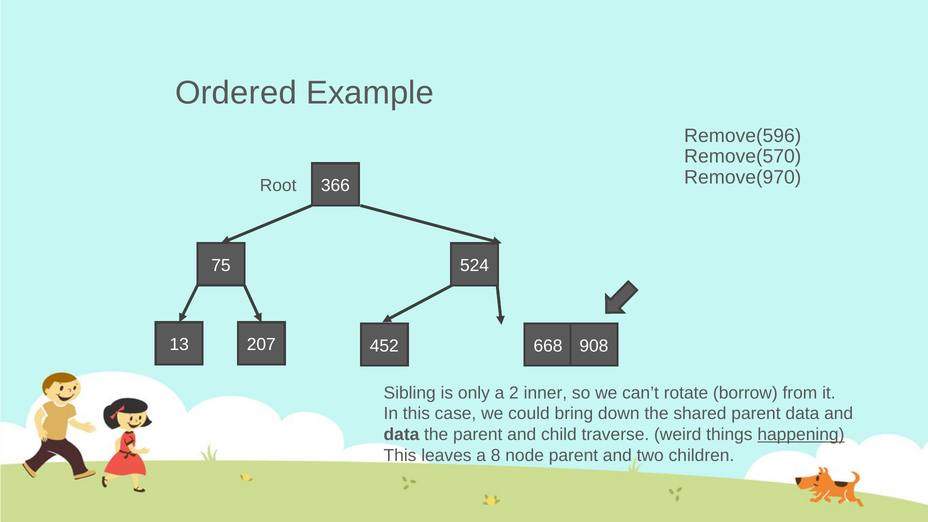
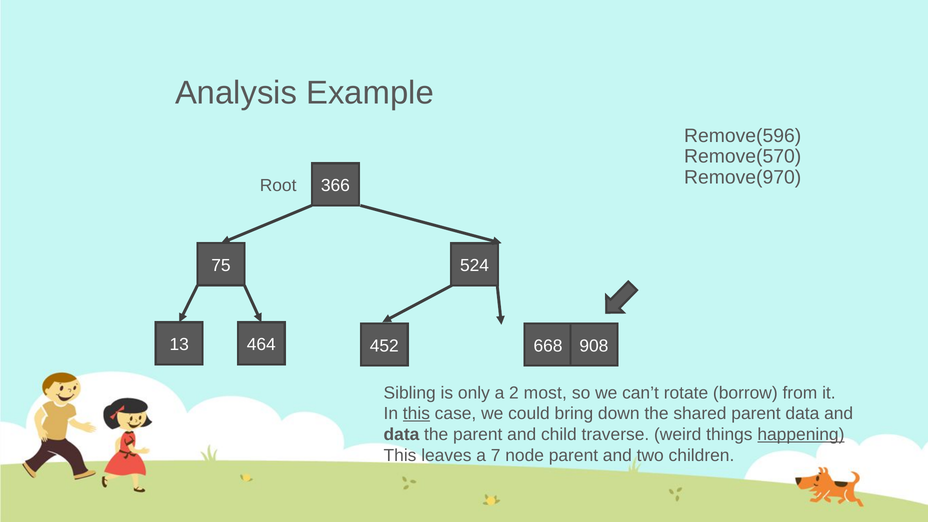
Ordered: Ordered -> Analysis (236, 93)
207: 207 -> 464 (261, 345)
inner: inner -> most (545, 393)
this underline: none -> present (416, 414)
8: 8 -> 7 (496, 455)
